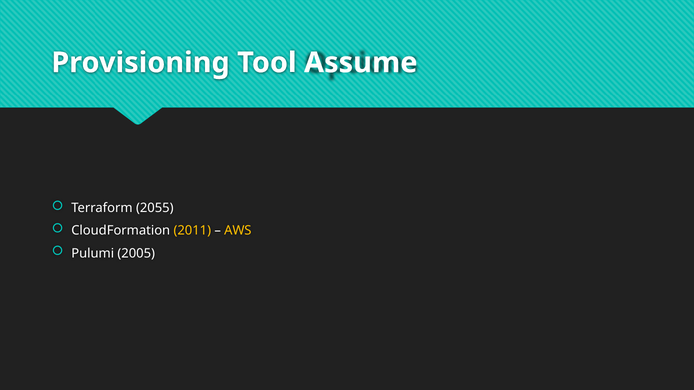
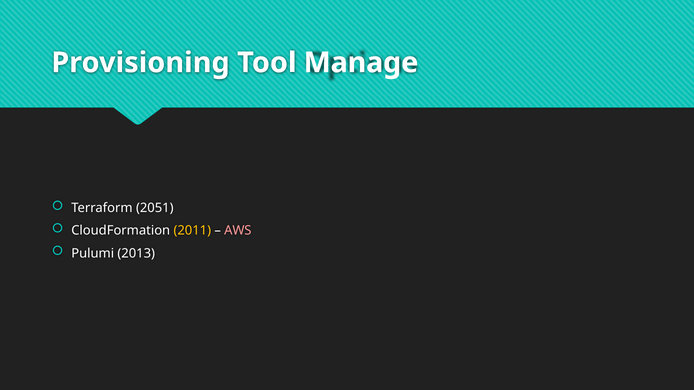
Assume: Assume -> Manage (361, 63)
2055: 2055 -> 2051 (155, 208)
AWS colour: yellow -> pink (238, 231)
2005: 2005 -> 2013 (136, 253)
